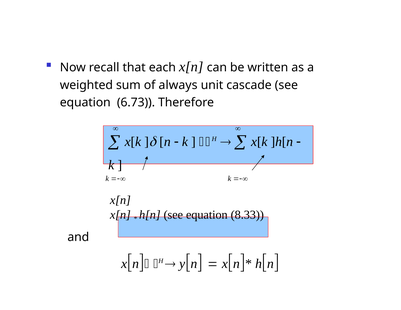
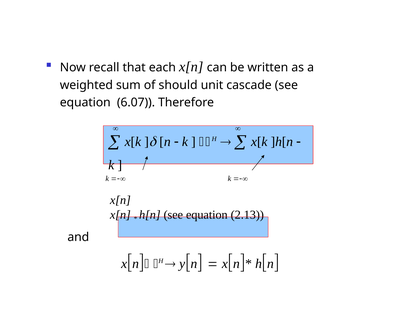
always: always -> should (178, 85)
6.73: 6.73 -> 6.07 (136, 102)
8.33: 8.33 -> 2.13 (247, 215)
